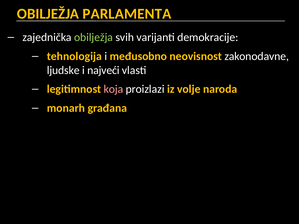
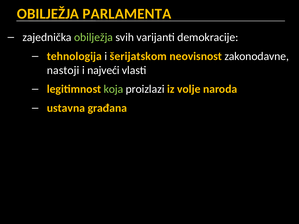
međusobno: međusobno -> šerijatskom (138, 56)
ljudske: ljudske -> nastoji (63, 70)
koja colour: pink -> light green (113, 89)
monarh: monarh -> ustavna (66, 108)
